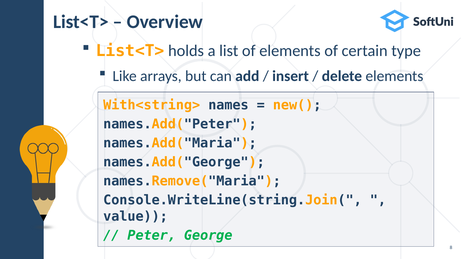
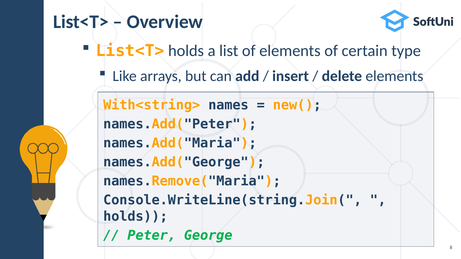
value: value -> holds (136, 217)
